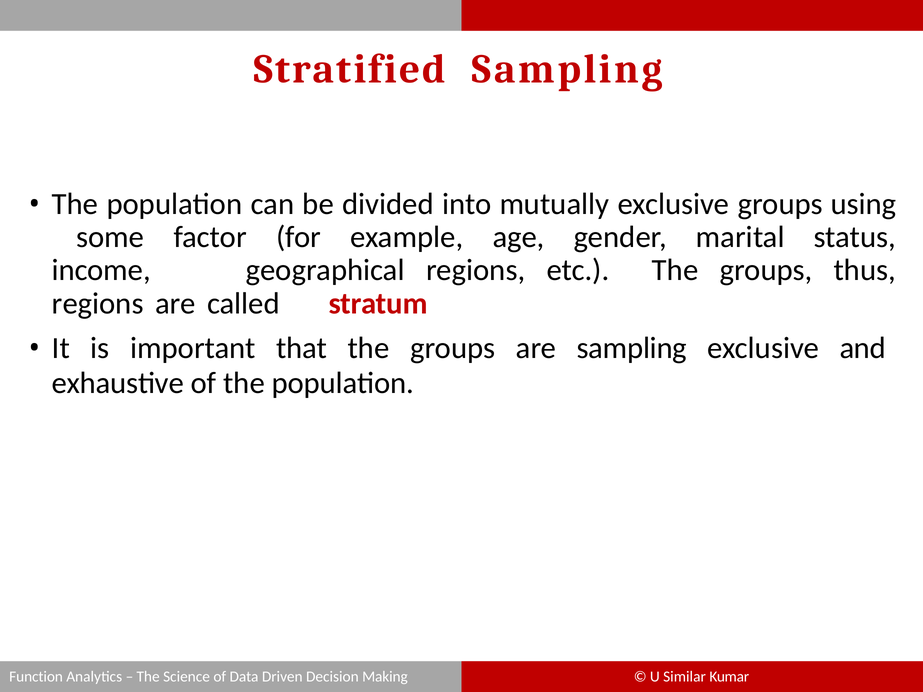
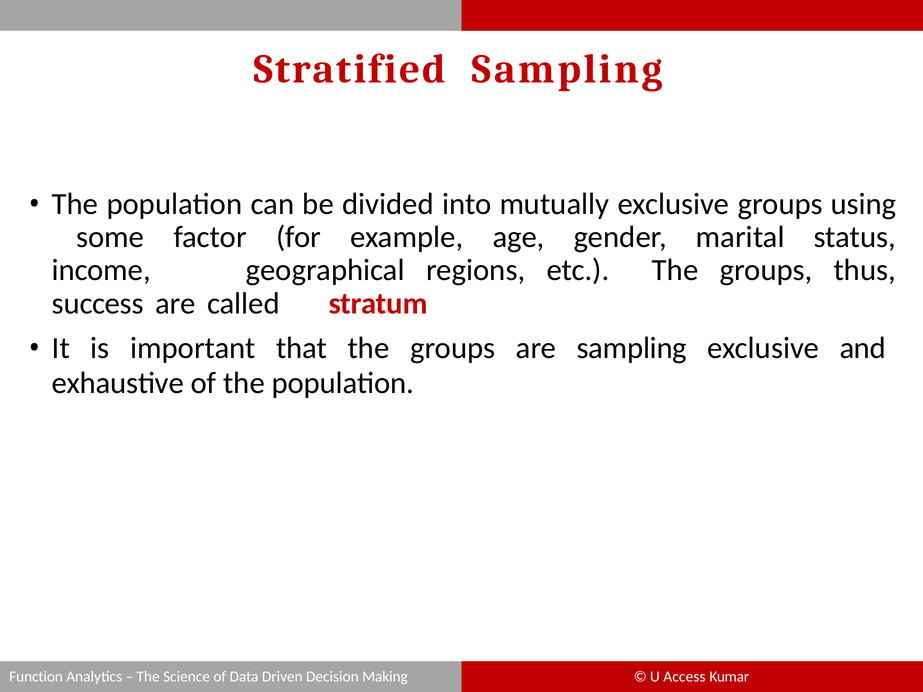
regions: regions -> success (98, 304)
Similar: Similar -> Access (684, 677)
